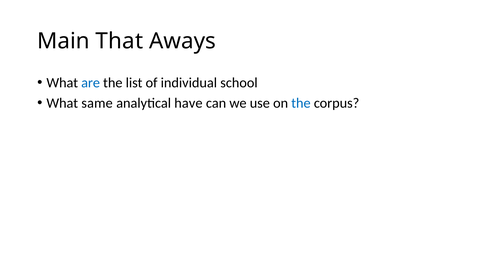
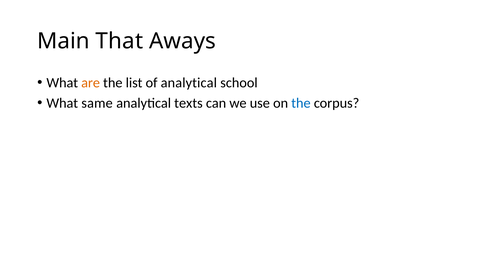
are colour: blue -> orange (91, 83)
of individual: individual -> analytical (189, 83)
have: have -> texts (188, 103)
